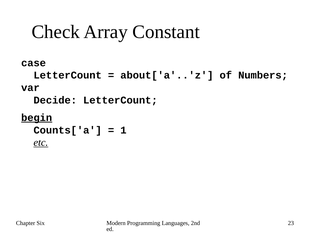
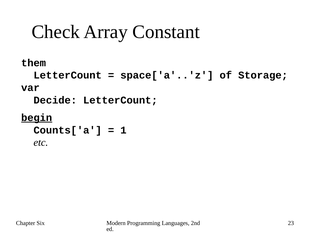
case: case -> them (34, 63)
about['a'..'z: about['a'..'z -> space['a'..'z (167, 75)
Numbers: Numbers -> Storage (263, 75)
etc underline: present -> none (41, 142)
